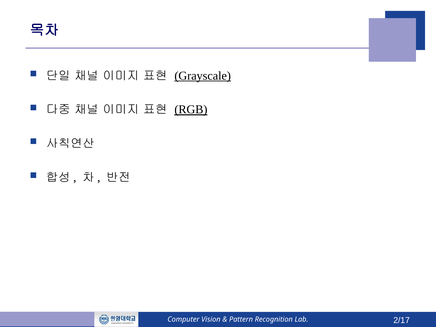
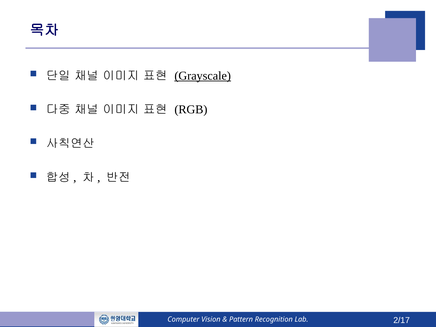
RGB underline: present -> none (191, 110)
